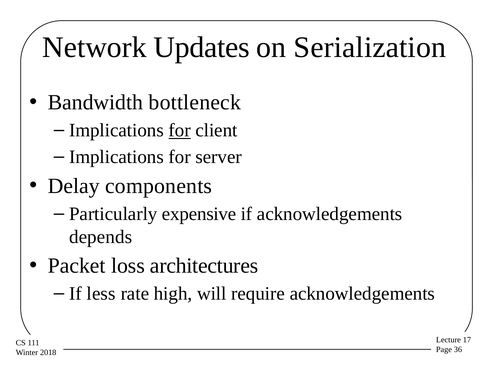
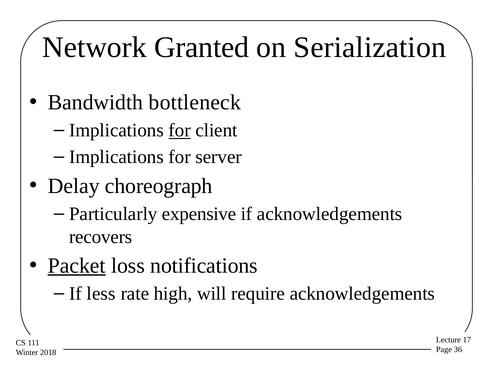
Updates: Updates -> Granted (202, 47)
components: components -> choreograph (159, 186)
depends: depends -> recovers (101, 237)
Packet underline: none -> present (77, 266)
architectures: architectures -> notifications (204, 266)
